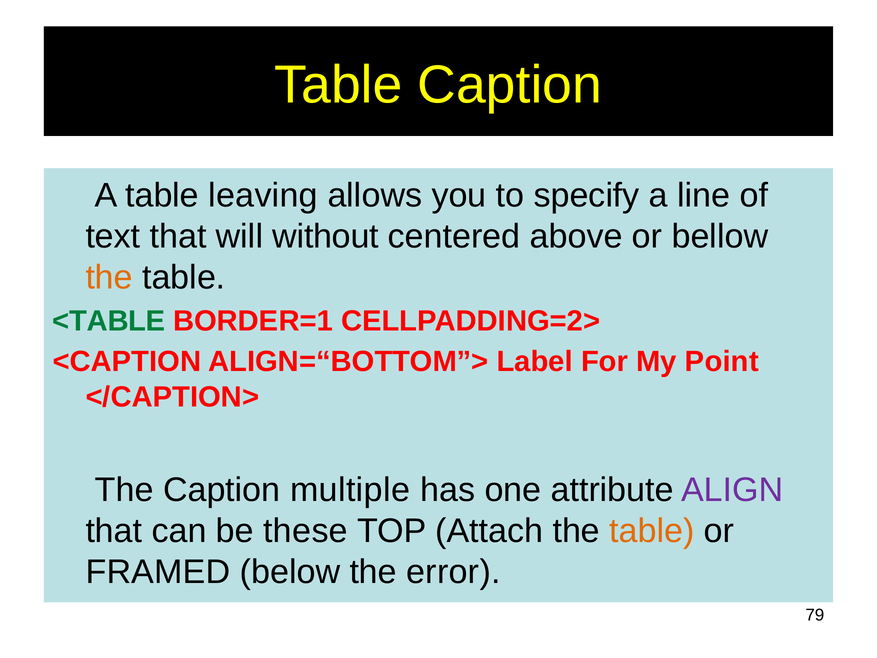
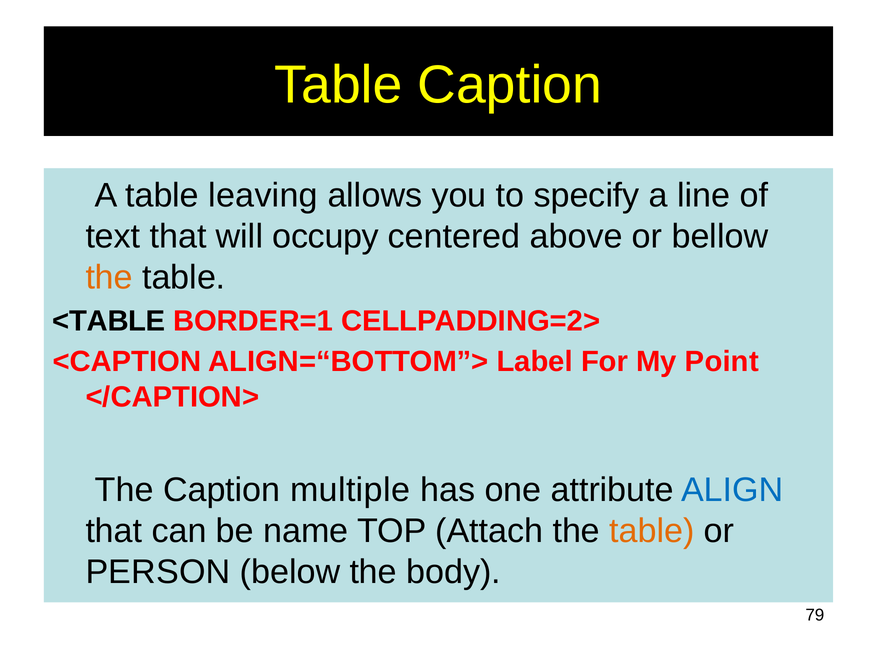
without: without -> occupy (326, 236)
<TABLE colour: green -> black (109, 321)
ALIGN colour: purple -> blue (732, 490)
these: these -> name (306, 531)
FRAMED: FRAMED -> PERSON (158, 572)
error: error -> body (454, 572)
